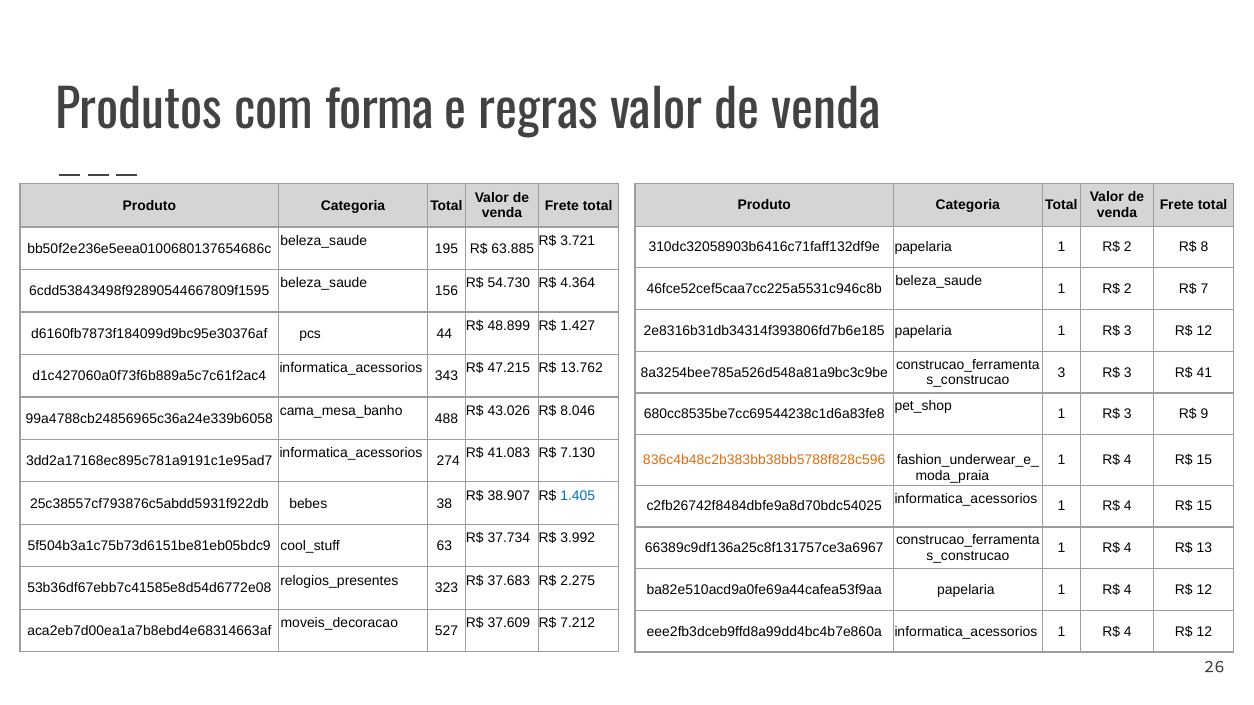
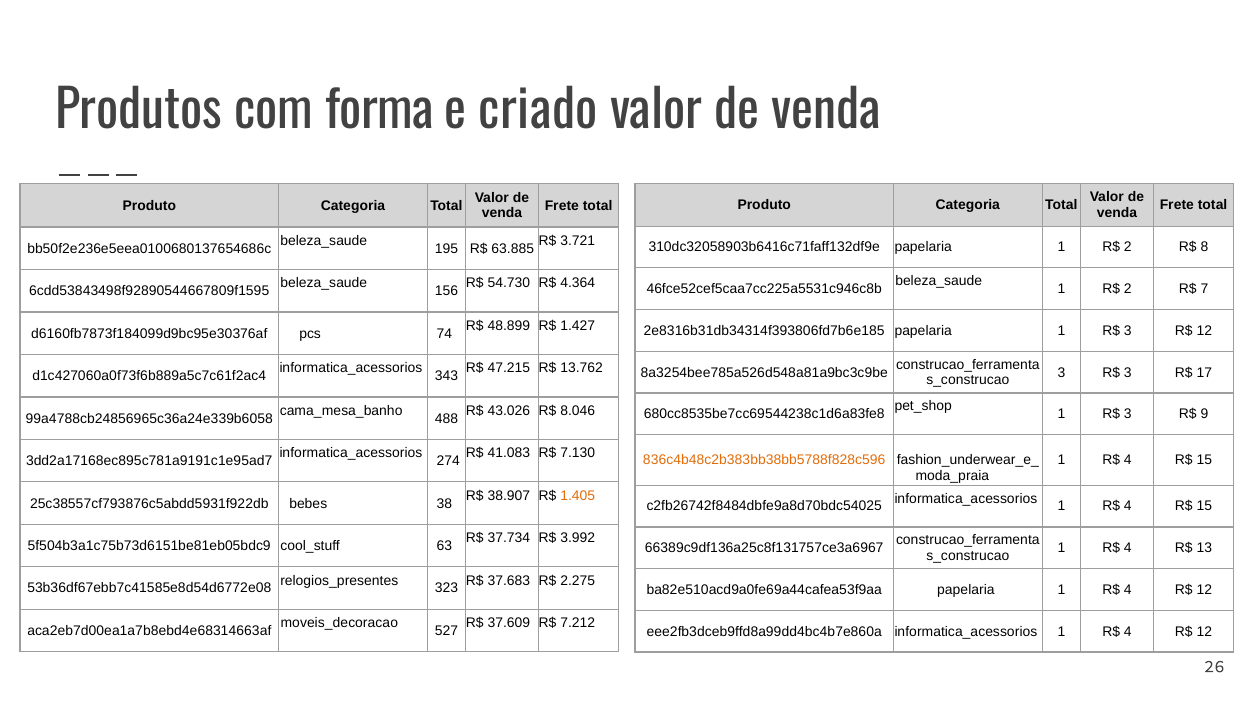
regras: regras -> criado (538, 111)
44: 44 -> 74 (444, 334)
41: 41 -> 17 (1204, 373)
1.405 colour: blue -> orange (578, 496)
